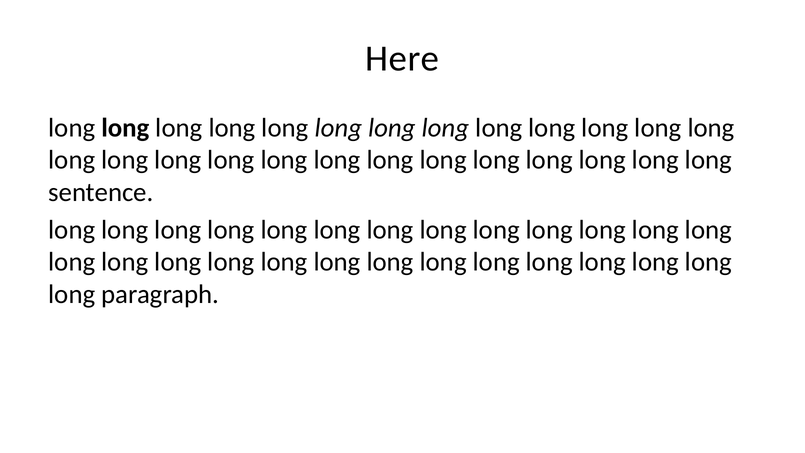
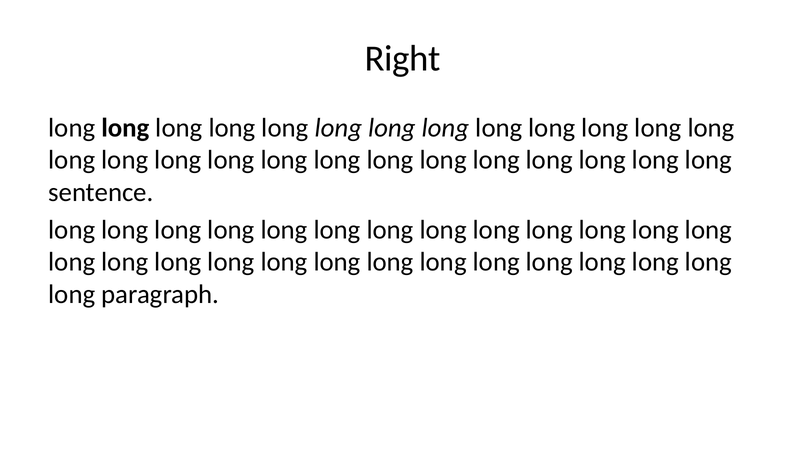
Here: Here -> Right (403, 58)
